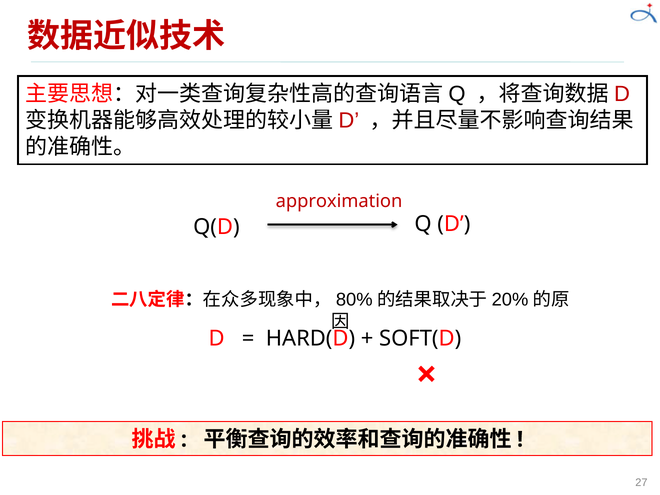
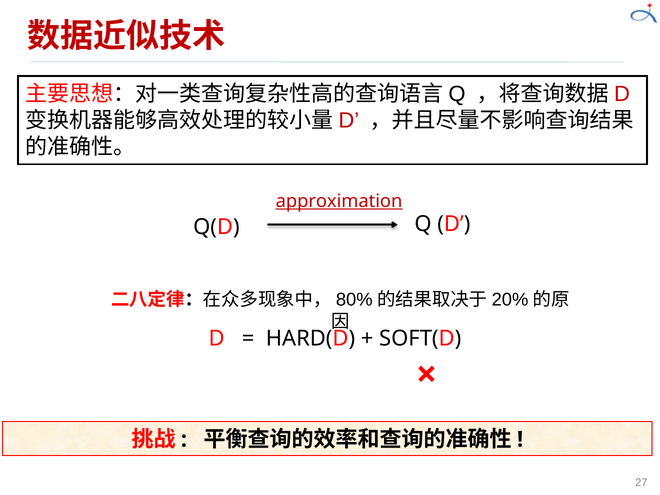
approximation underline: none -> present (339, 201)
